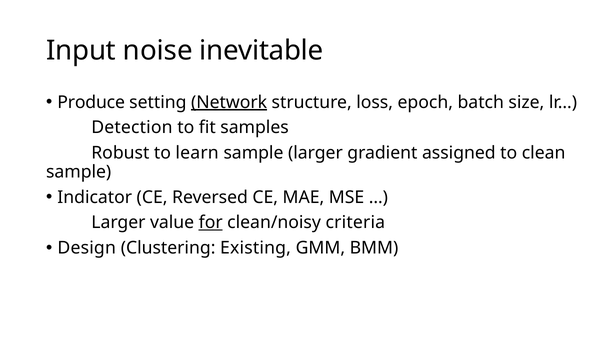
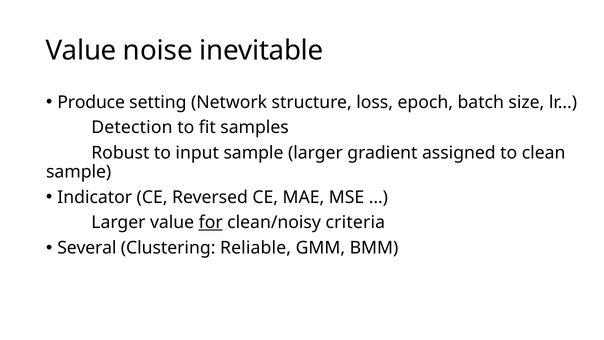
Input: Input -> Value (81, 51)
Network underline: present -> none (229, 102)
learn: learn -> input (197, 153)
Design: Design -> Several (87, 248)
Existing: Existing -> Reliable (256, 248)
